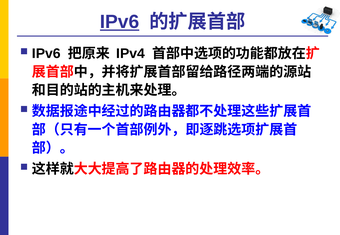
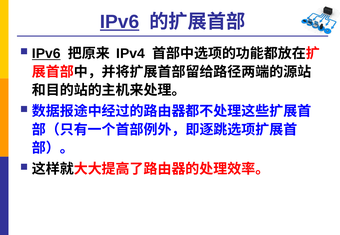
IPv6 underline: none -> present (46, 54)
